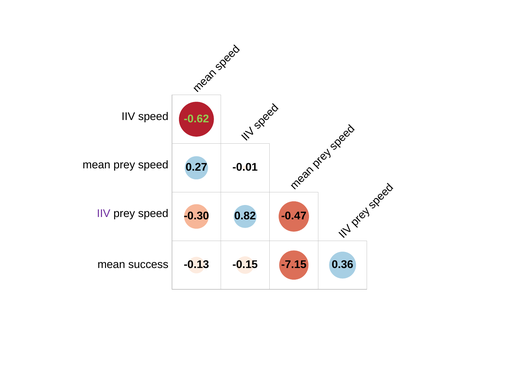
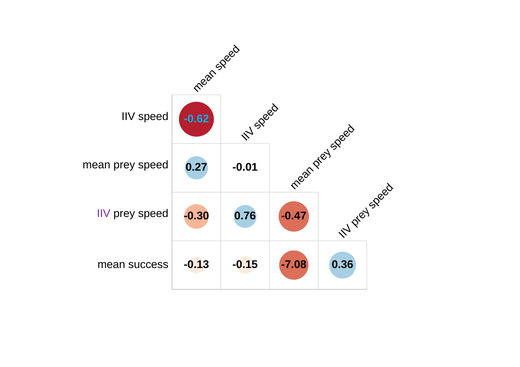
-0.62 colour: light green -> light blue (196, 119)
0.82: 0.82 -> 0.76 (245, 216)
-7.15: -7.15 -> -7.08 (294, 265)
